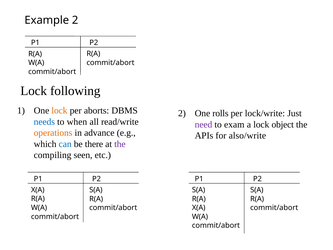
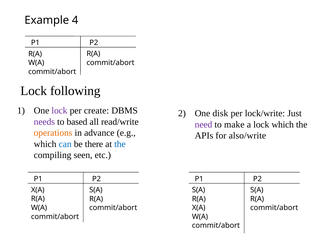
Example 2: 2 -> 4 (75, 20)
lock colour: orange -> purple (59, 111)
aborts: aborts -> create (96, 111)
rolls: rolls -> disk (220, 113)
needs colour: blue -> purple (44, 122)
when: when -> based (77, 122)
exam: exam -> make (234, 124)
lock object: object -> which (283, 124)
the colour: purple -> blue (120, 144)
